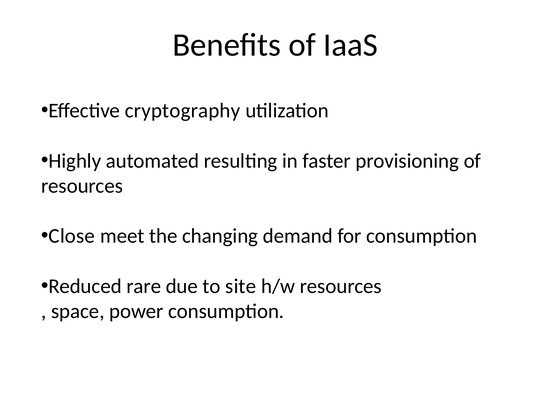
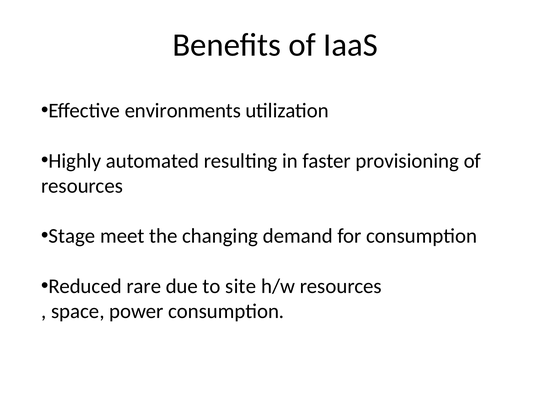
cryptography: cryptography -> environments (183, 111)
Close: Close -> Stage (72, 236)
